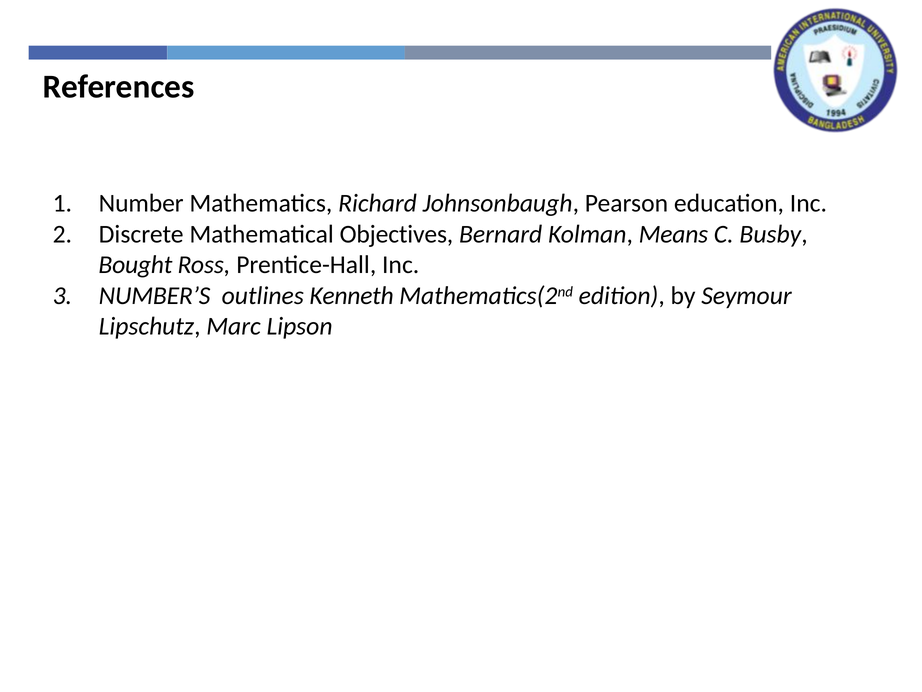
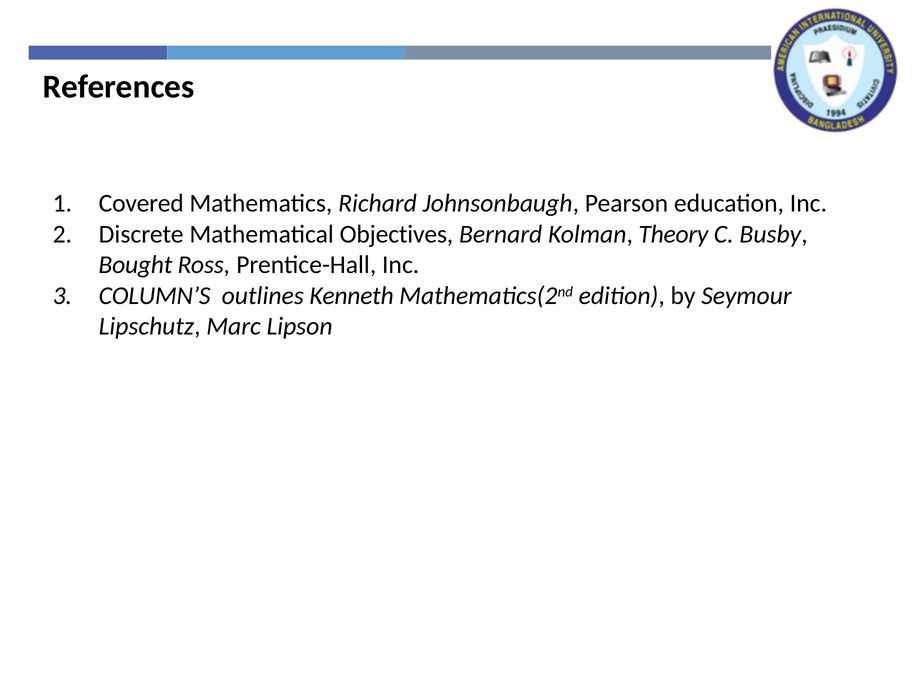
Number: Number -> Covered (141, 203)
Means: Means -> Theory (673, 234)
NUMBER’S: NUMBER’S -> COLUMN’S (155, 296)
